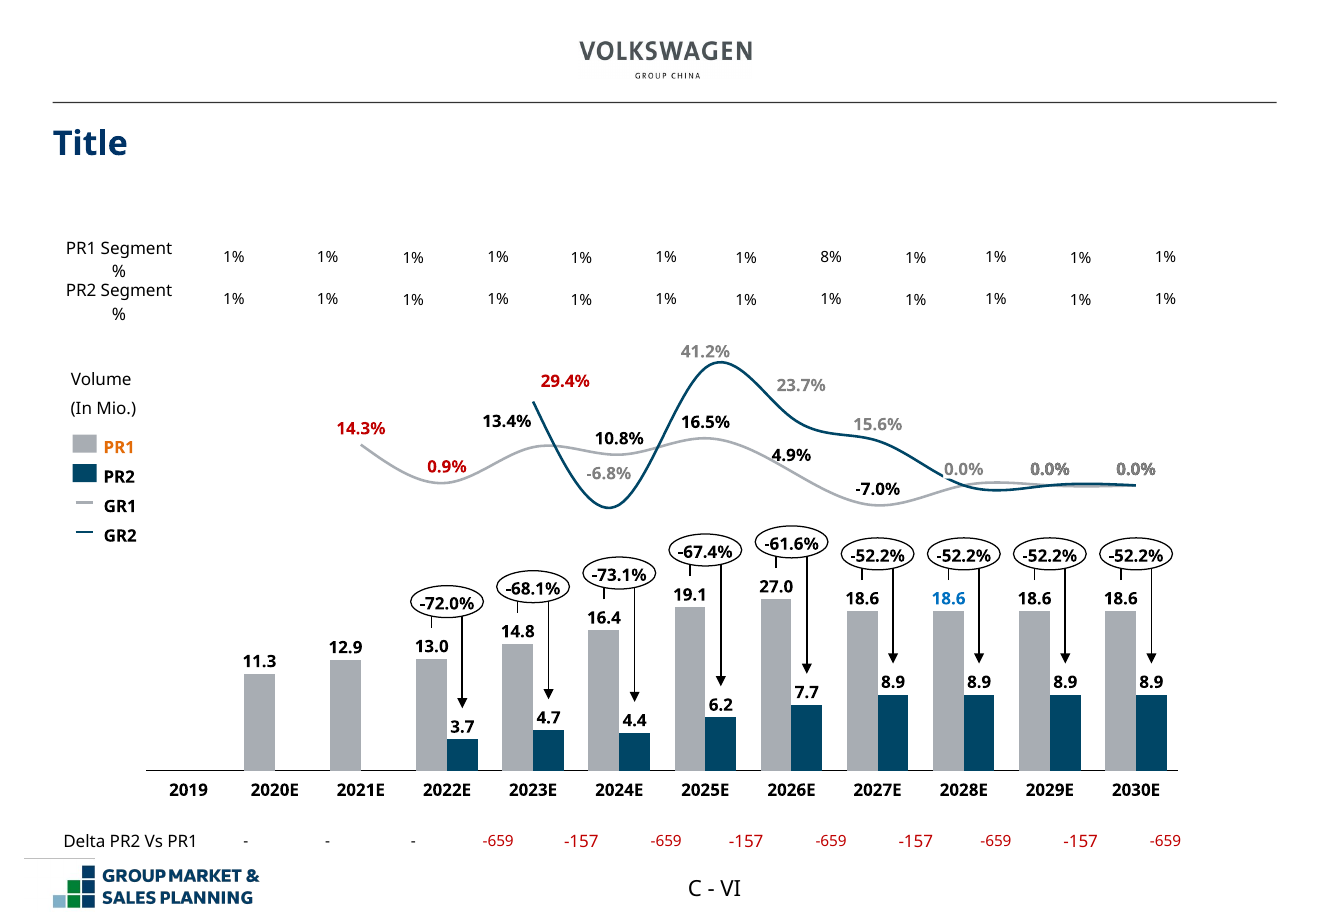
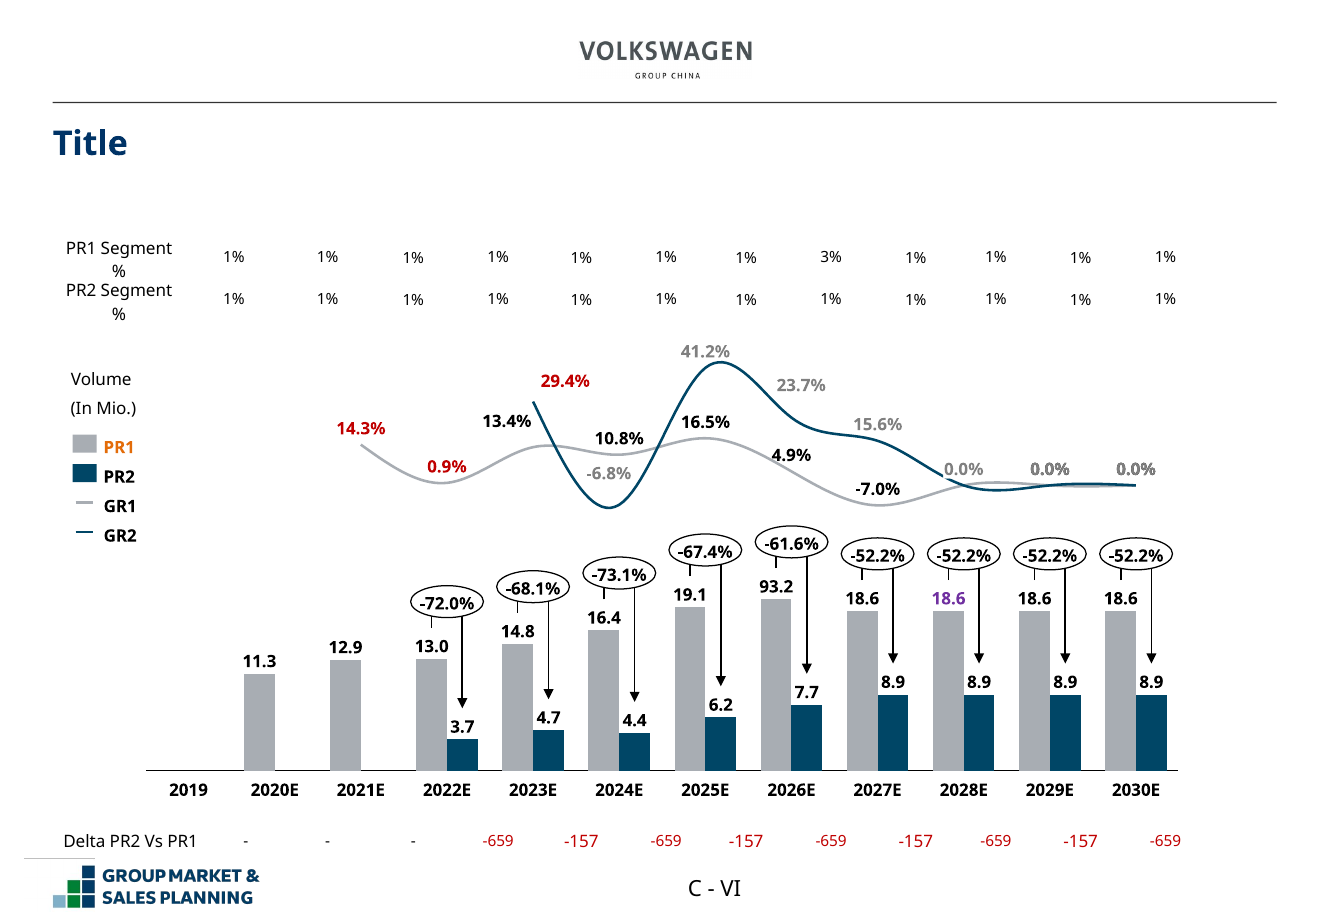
8%: 8% -> 3% (831, 257)
27.0: 27.0 -> 93.2 (776, 587)
18.6 colour: blue -> purple (949, 599)
